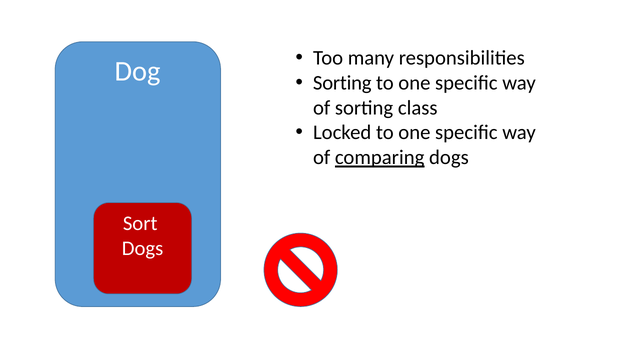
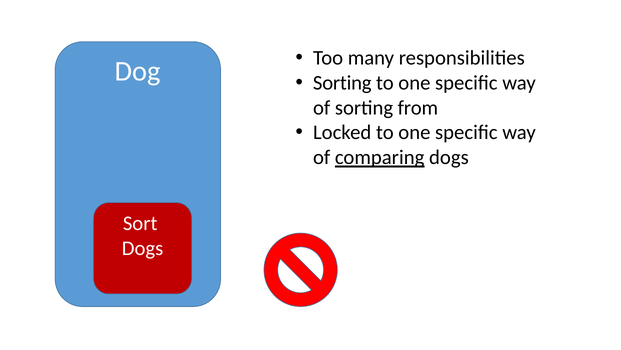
class: class -> from (418, 108)
